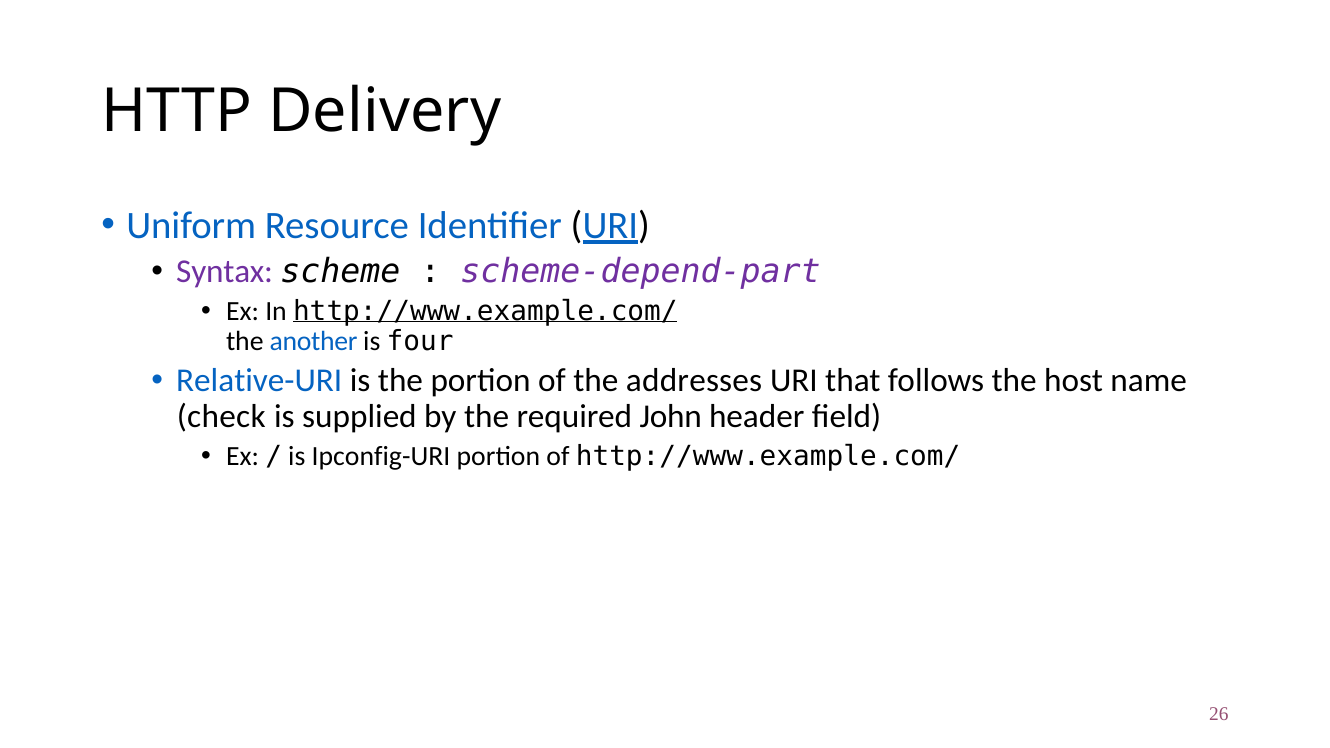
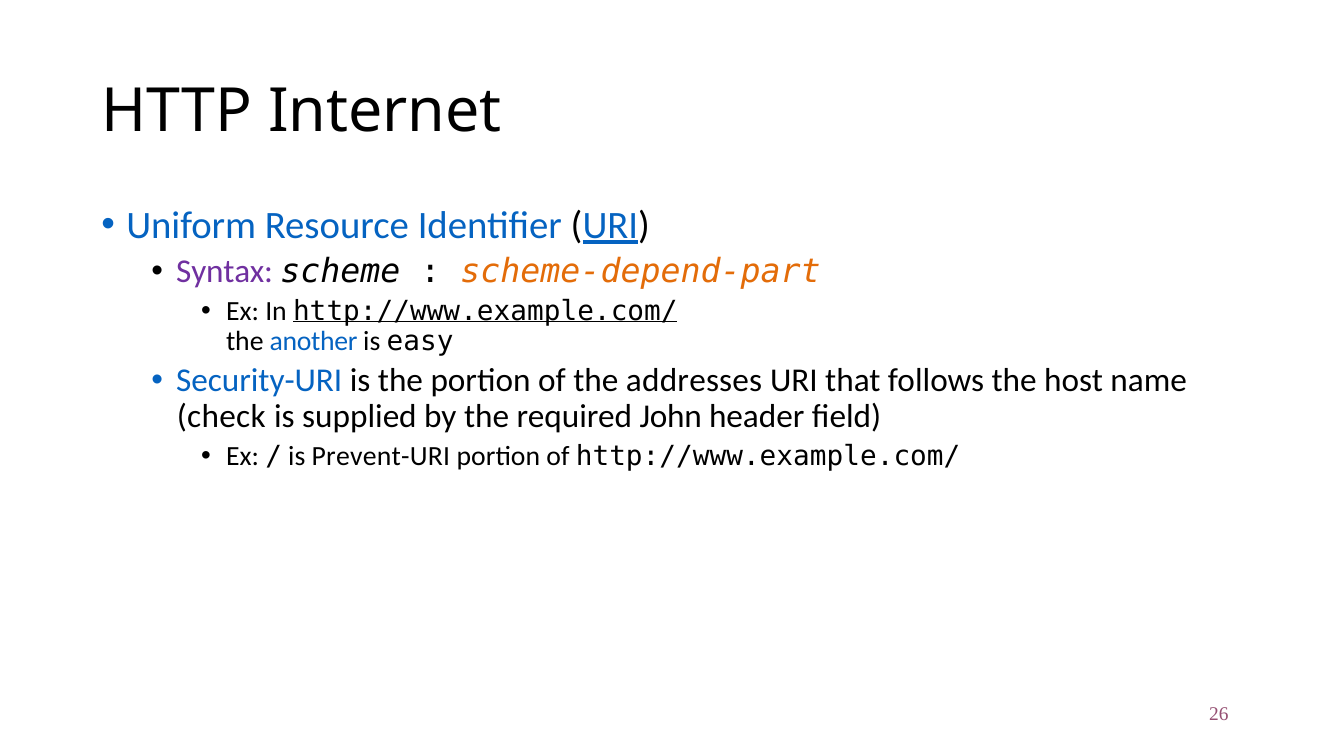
Delivery: Delivery -> Internet (385, 112)
scheme-depend-part colour: purple -> orange (641, 271)
four: four -> easy (420, 341)
Relative-URI: Relative-URI -> Security-URI (259, 381)
Ipconfig-URI: Ipconfig-URI -> Prevent-URI (381, 457)
